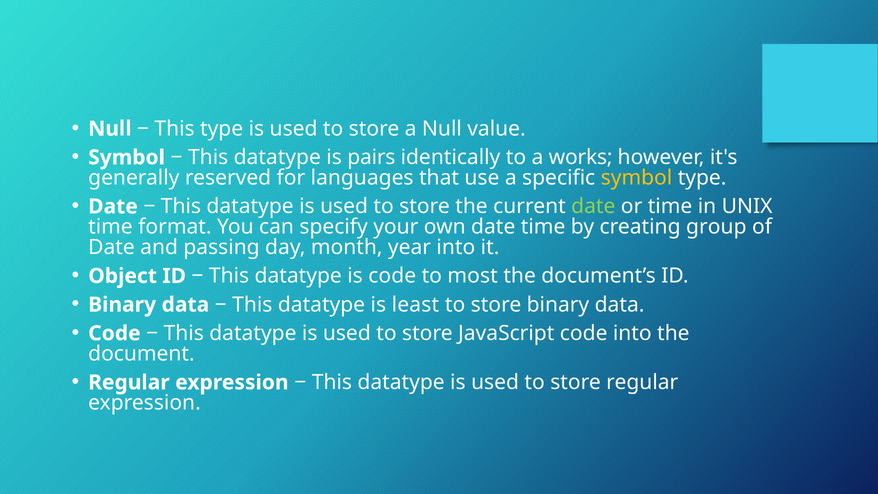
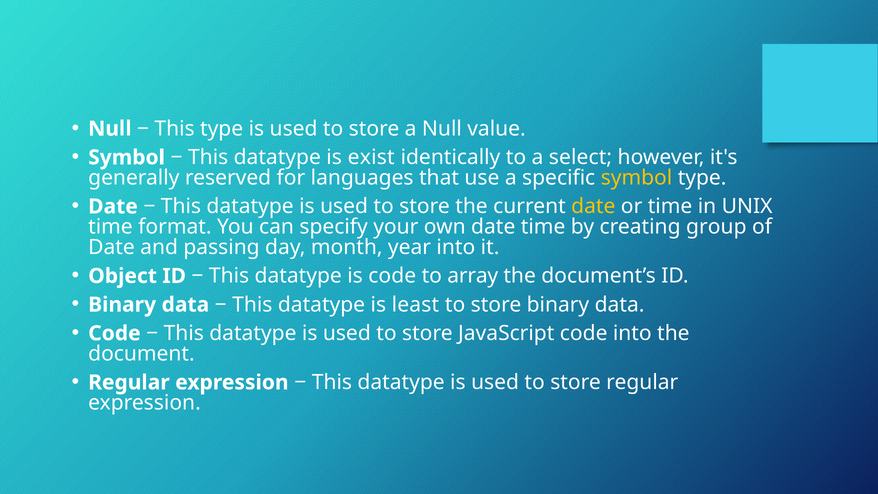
pairs: pairs -> exist (371, 157)
works: works -> select (580, 157)
date colour: light green -> yellow (593, 206)
most: most -> array (473, 276)
